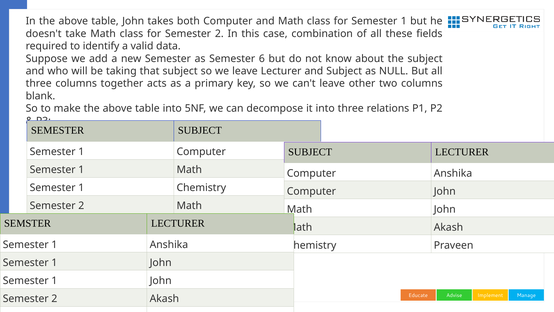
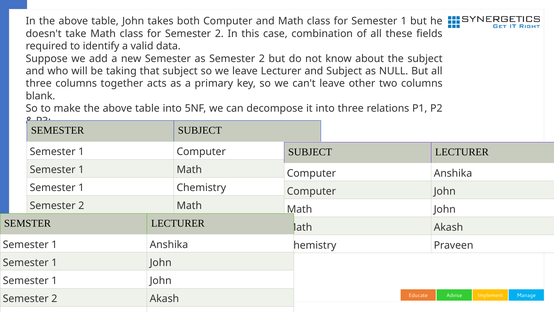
as Semester 6: 6 -> 2 (262, 59)
